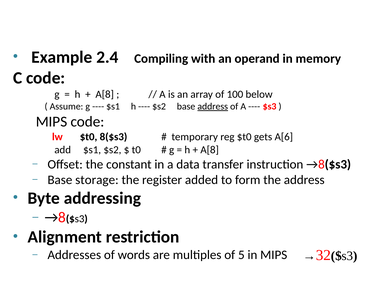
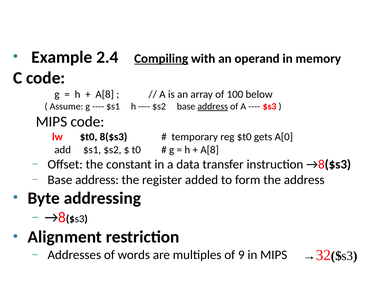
Compiling underline: none -> present (161, 59)
A[6: A[6 -> A[0 (284, 137)
storage: storage -> address (97, 180)
5: 5 -> 9 (241, 255)
